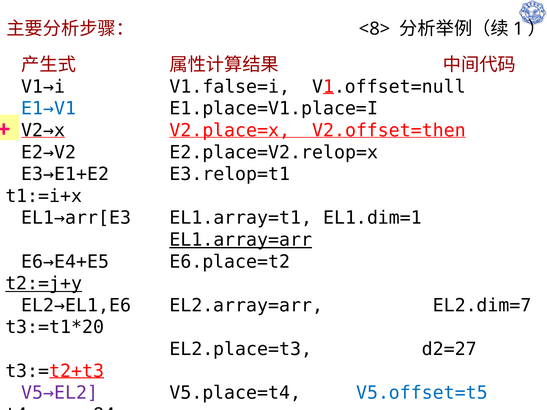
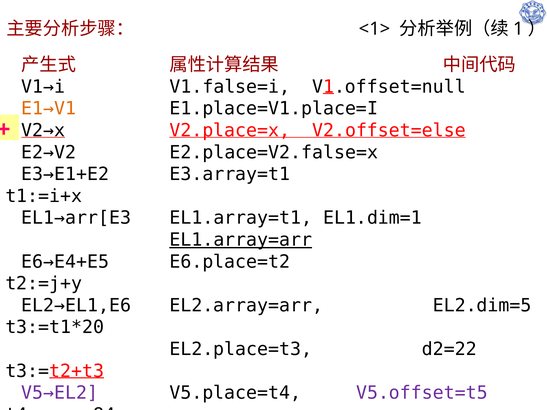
<8>: <8> -> <1> (375, 29)
E1→V1 colour: blue -> orange (49, 109)
V2.offset=then: V2.offset=then -> V2.offset=else (389, 131)
E2.place=V2.relop=x: E2.place=V2.relop=x -> E2.place=V2.false=x (274, 152)
E3.relop=t1: E3.relop=t1 -> E3.array=t1 (230, 174)
t2:=j+y underline: present -> none (44, 284)
EL2.dim=7: EL2.dim=7 -> EL2.dim=5 (482, 306)
d2=27: d2=27 -> d2=22 (449, 349)
V5.offset=t5 colour: blue -> purple (422, 393)
